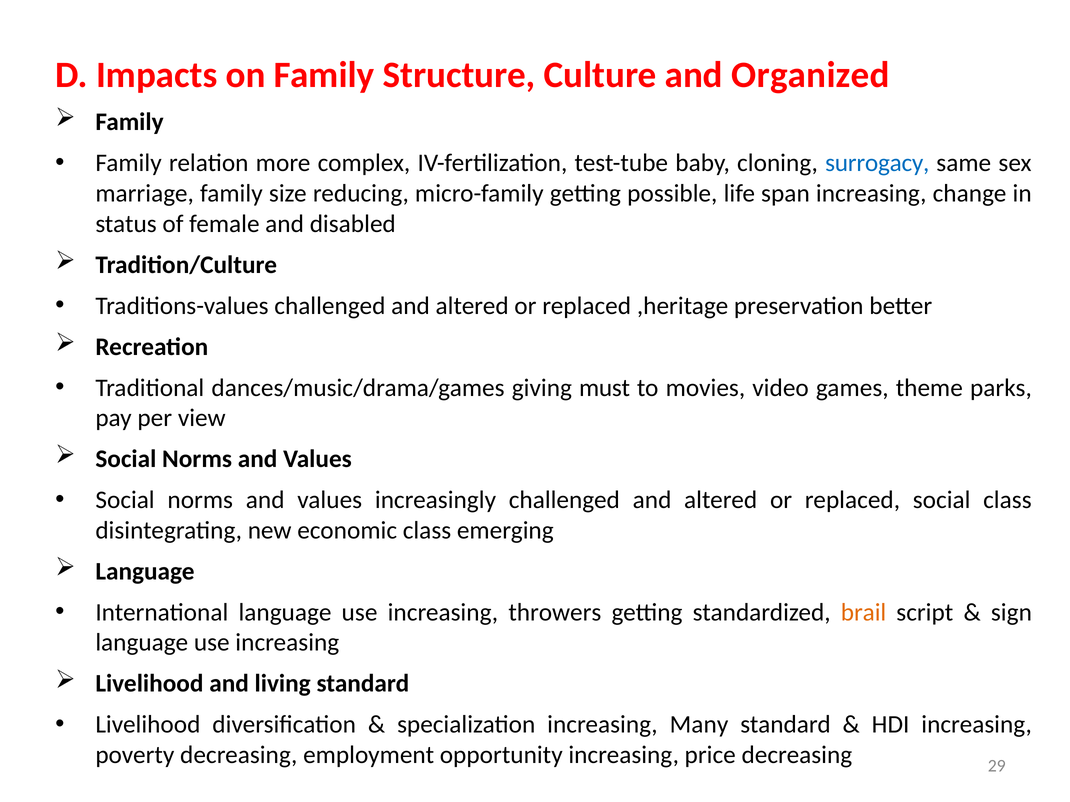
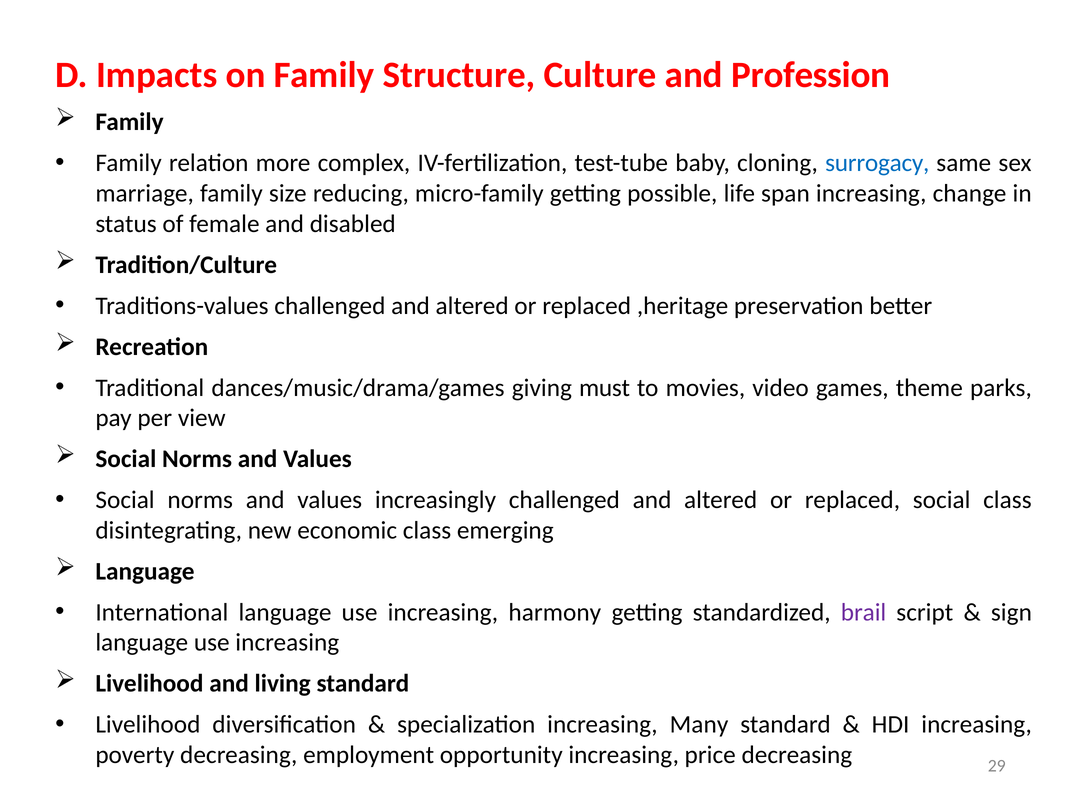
Organized: Organized -> Profession (811, 75)
throwers: throwers -> harmony (555, 613)
brail colour: orange -> purple (864, 613)
